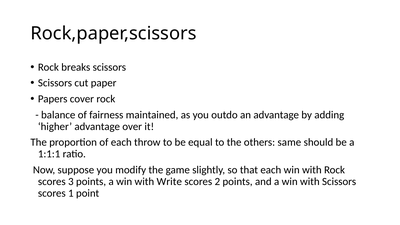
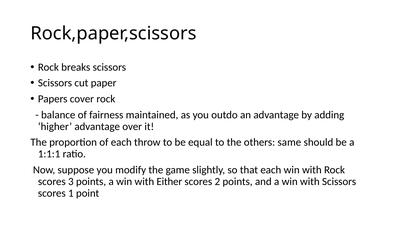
Write: Write -> Either (169, 182)
